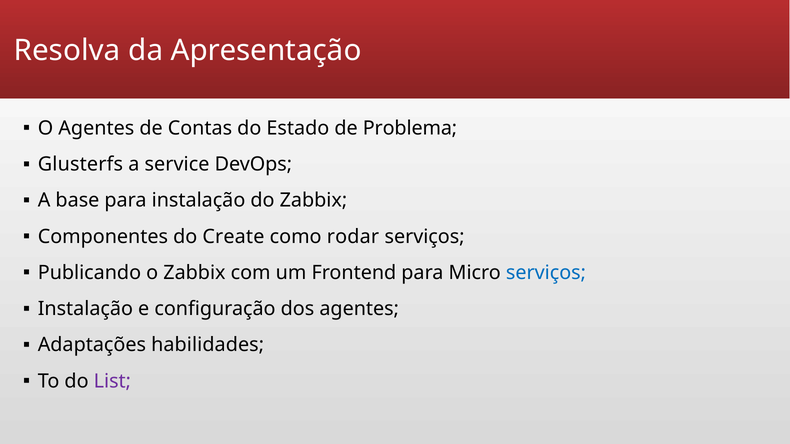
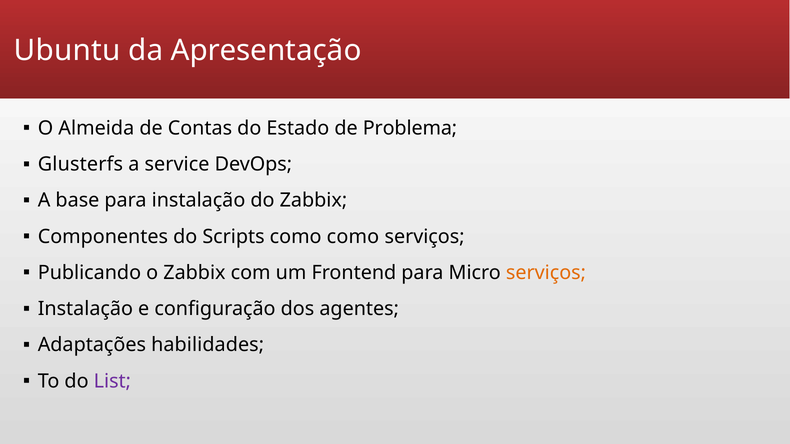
Resolva: Resolva -> Ubuntu (67, 50)
O Agentes: Agentes -> Almeida (96, 128)
Create: Create -> Scripts (234, 237)
como rodar: rodar -> como (353, 237)
serviços colour: blue -> orange (546, 273)
